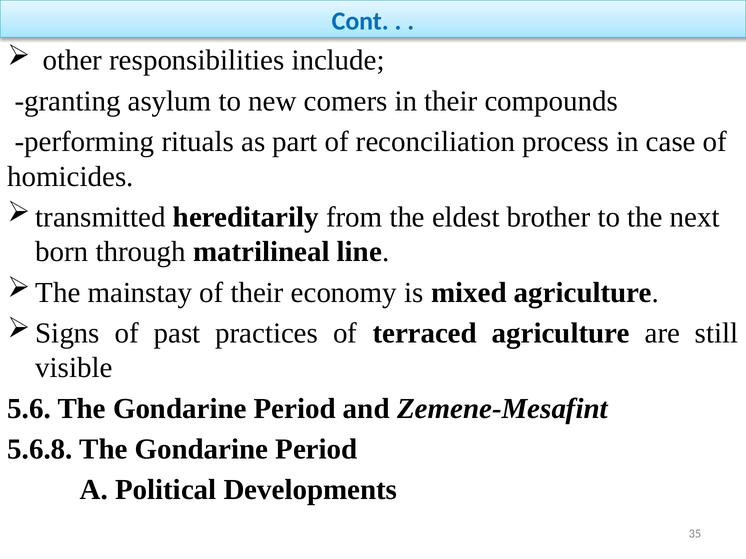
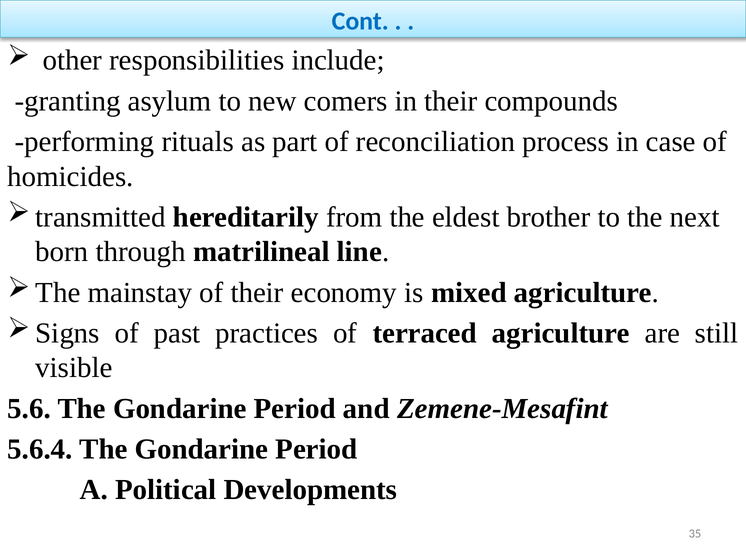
5.6.8: 5.6.8 -> 5.6.4 (40, 450)
